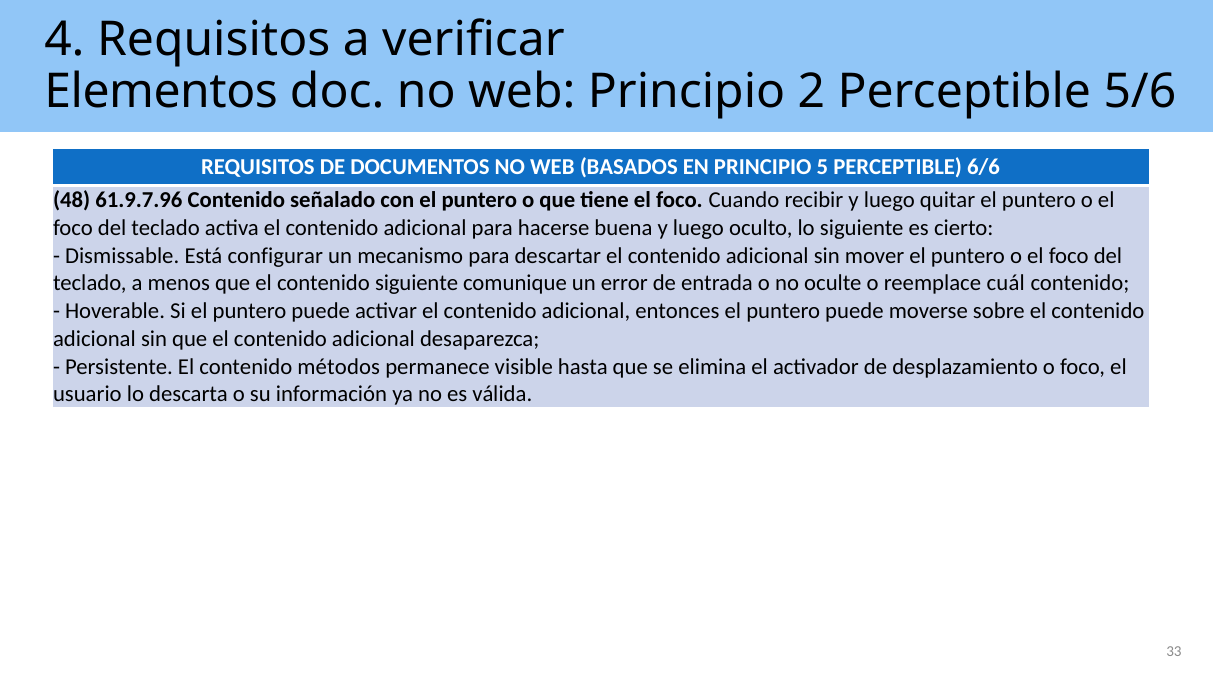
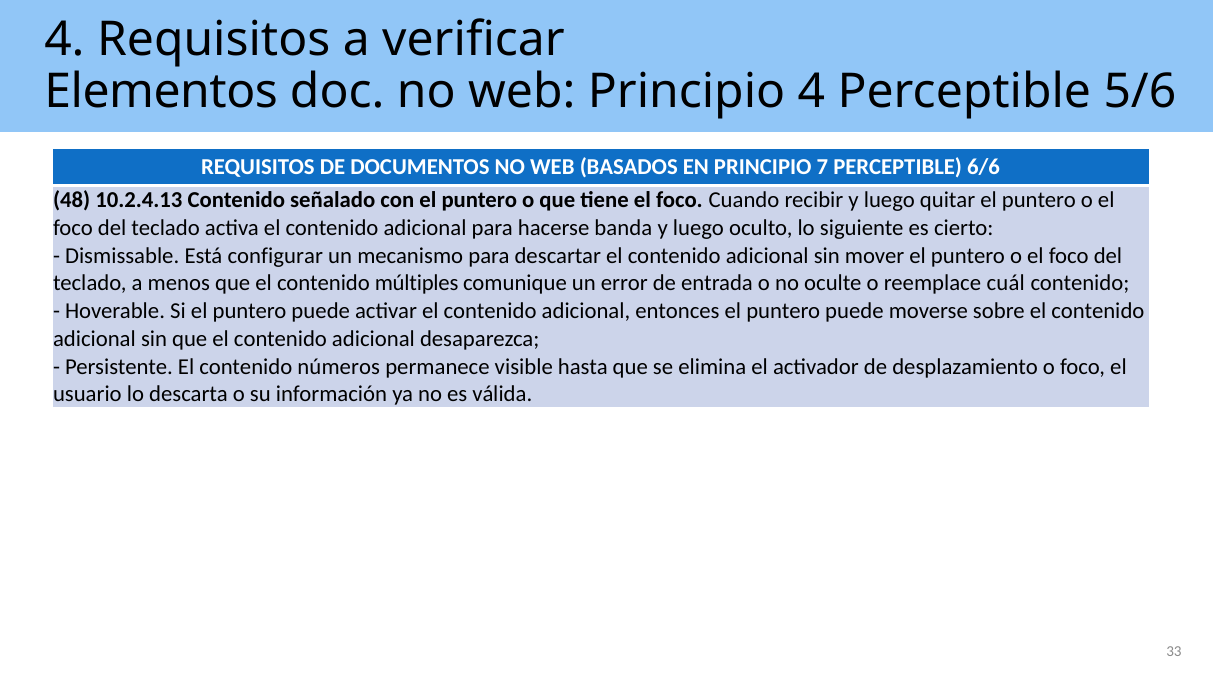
Principio 2: 2 -> 4 (811, 92)
5: 5 -> 7 (822, 167)
61.9.7.96: 61.9.7.96 -> 10.2.4.13 (139, 200)
buena: buena -> banda (623, 228)
contenido siguiente: siguiente -> múltiples (417, 283)
métodos: métodos -> números (339, 367)
